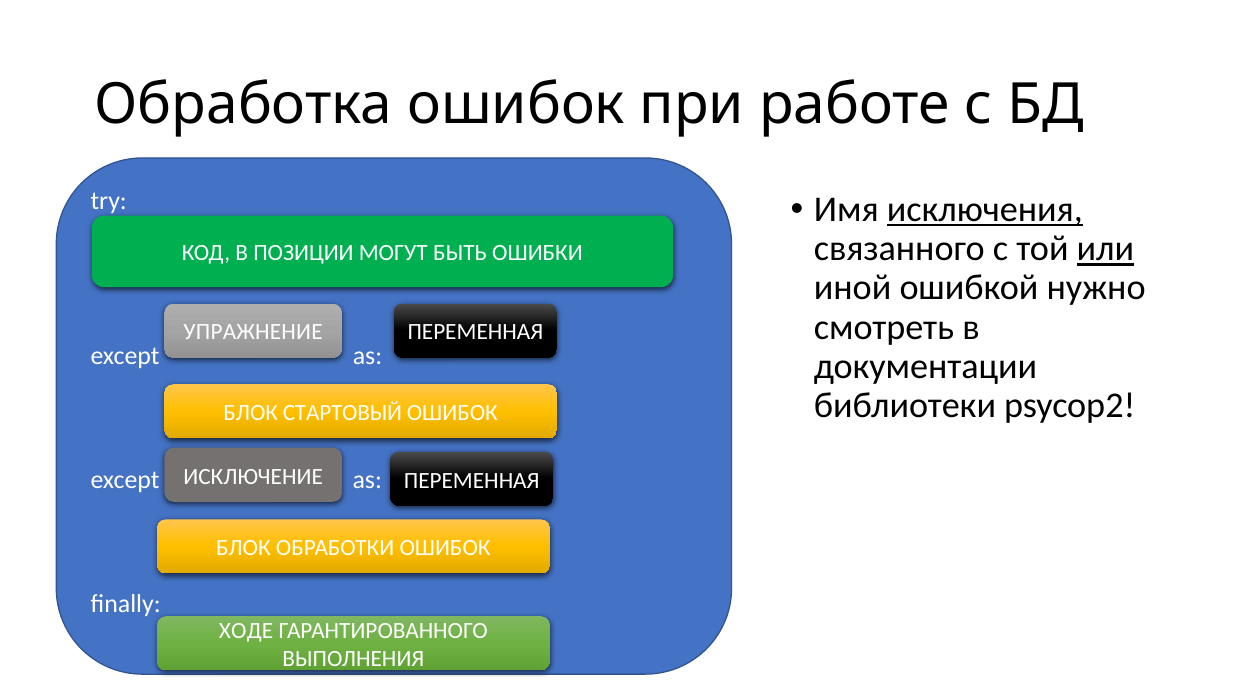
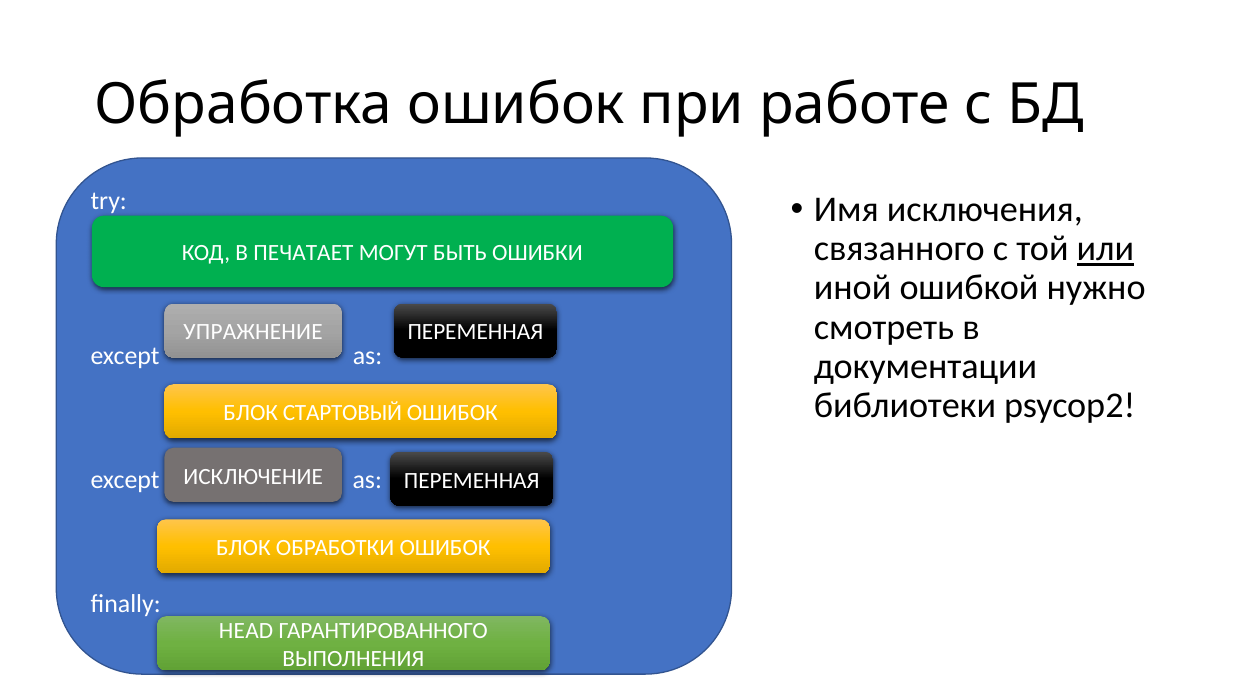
исключения underline: present -> none (985, 210)
ПОЗИЦИИ: ПОЗИЦИИ -> ПЕЧАТАЕТ (303, 253)
ХОДЕ: ХОДЕ -> HEAD (246, 631)
